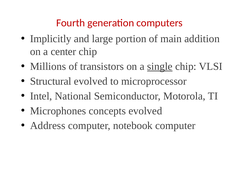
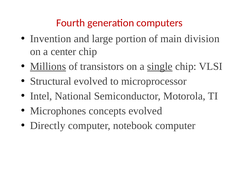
Implicitly: Implicitly -> Invention (51, 39)
addition: addition -> division (202, 39)
Millions underline: none -> present (48, 66)
Address: Address -> Directly (48, 125)
